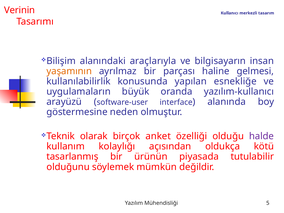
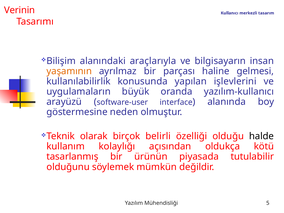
esnekliğe: esnekliğe -> işlevlerini (235, 81)
anket: anket -> belirli (158, 136)
halde colour: purple -> black (262, 136)
